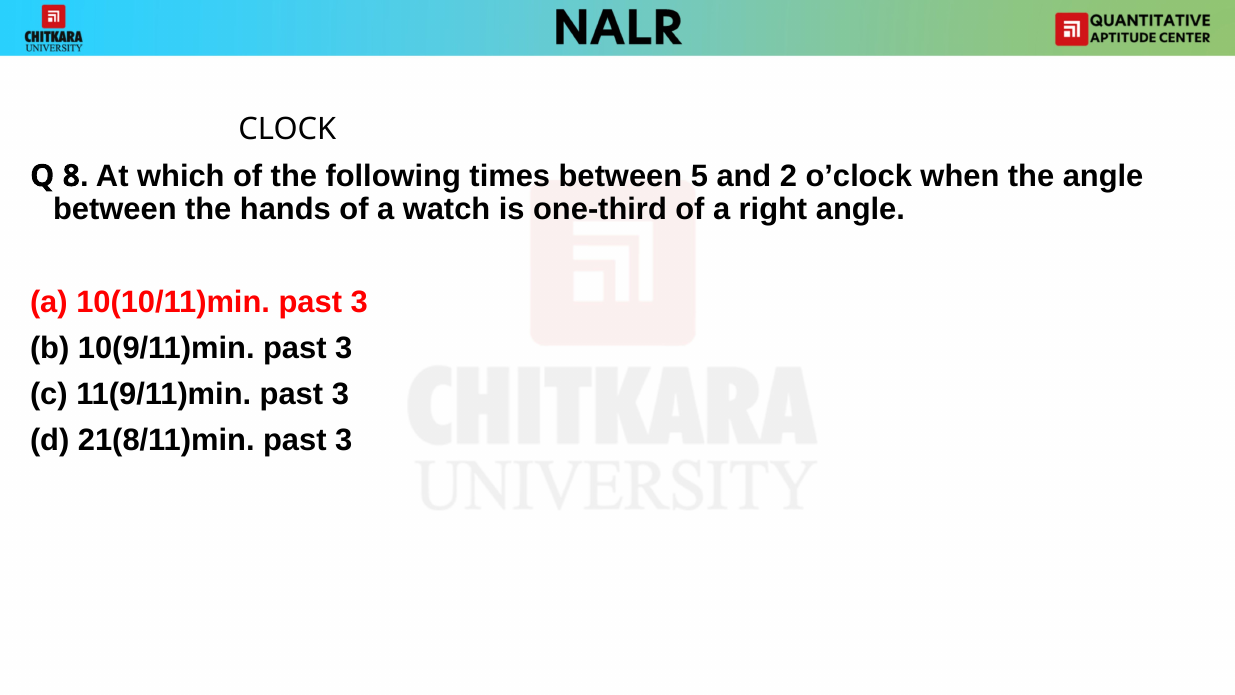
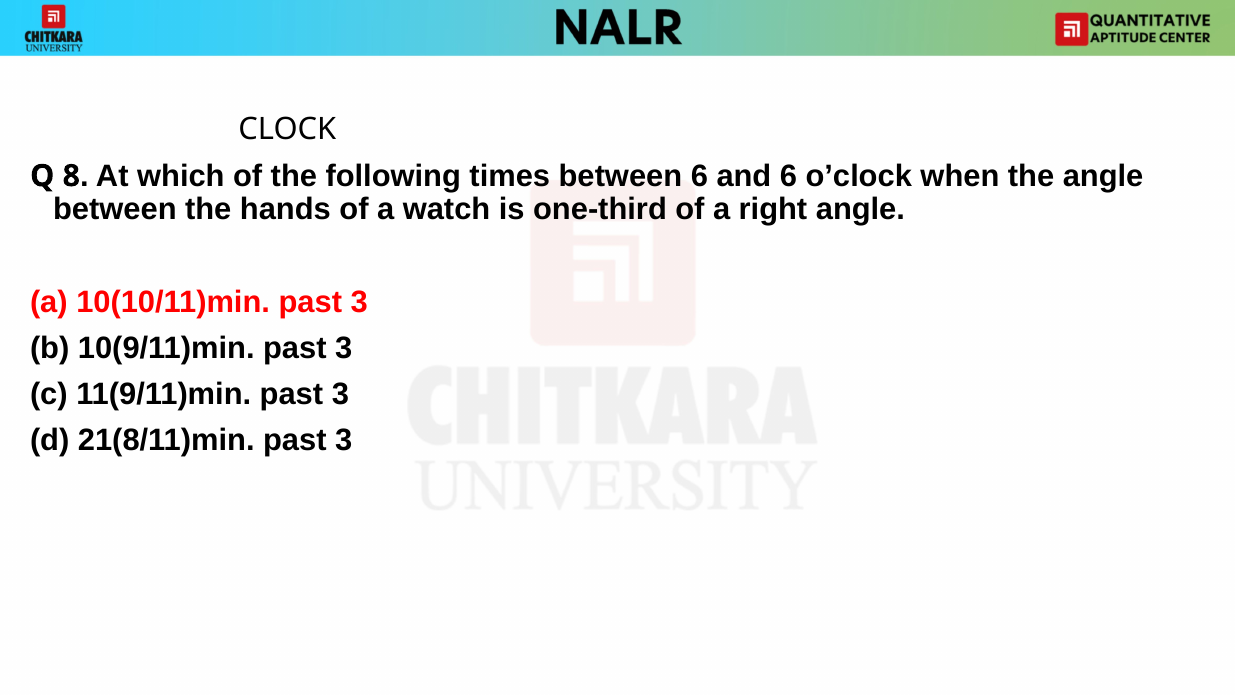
between 5: 5 -> 6 (699, 176)
and 2: 2 -> 6 (789, 176)
